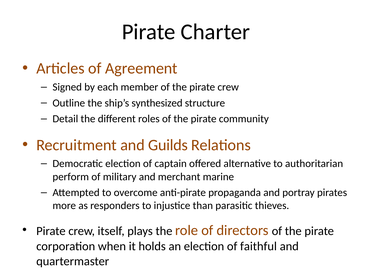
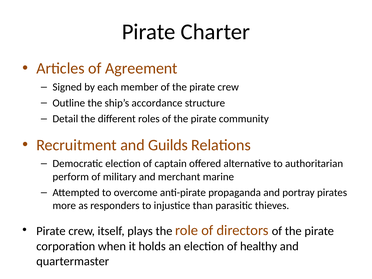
synthesized: synthesized -> accordance (157, 103)
faithful: faithful -> healthy (259, 246)
